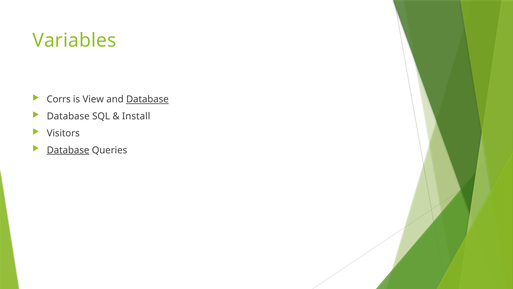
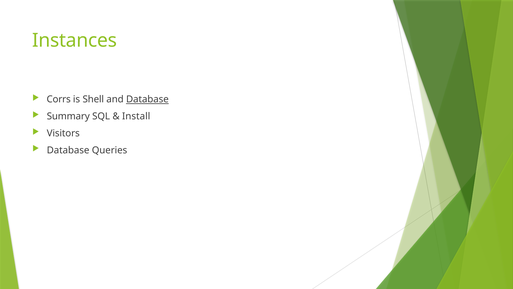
Variables: Variables -> Instances (75, 40)
View: View -> Shell (93, 99)
Database: Database -> Summary (68, 116)
Database underline: present -> none (68, 150)
